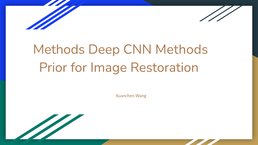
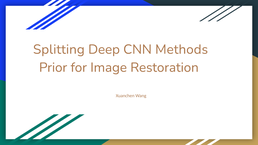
Methods: Methods -> Splitting (59, 49)
